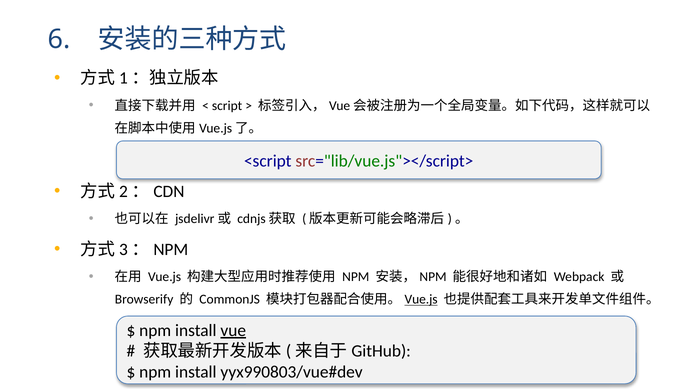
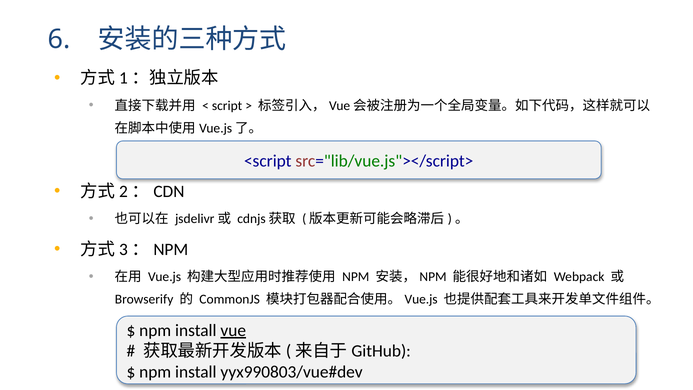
Vue.js underline: present -> none (421, 299)
